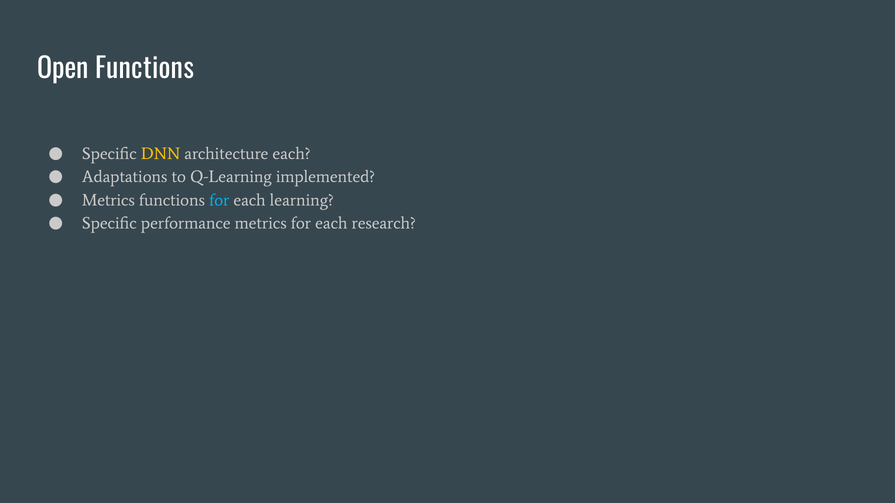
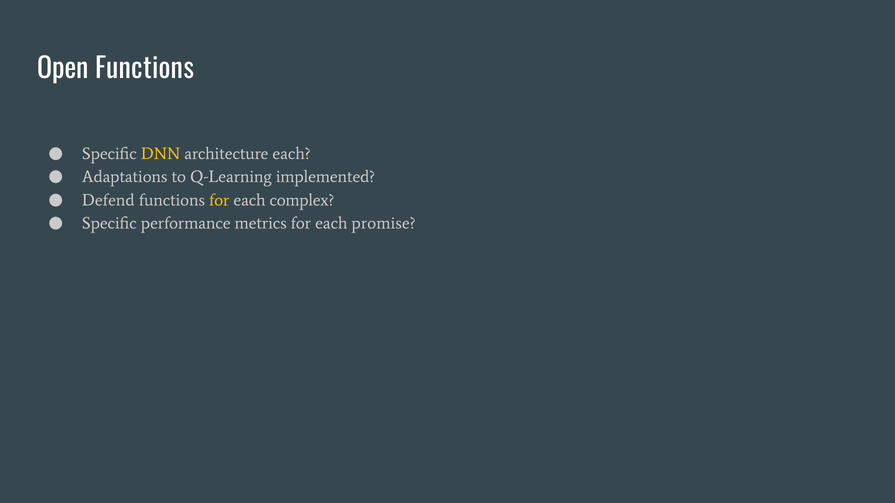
Metrics: Metrics -> Defend (108, 200)
for colour: light blue -> yellow (219, 200)
learning: learning -> complex (302, 200)
research: research -> promise (384, 223)
